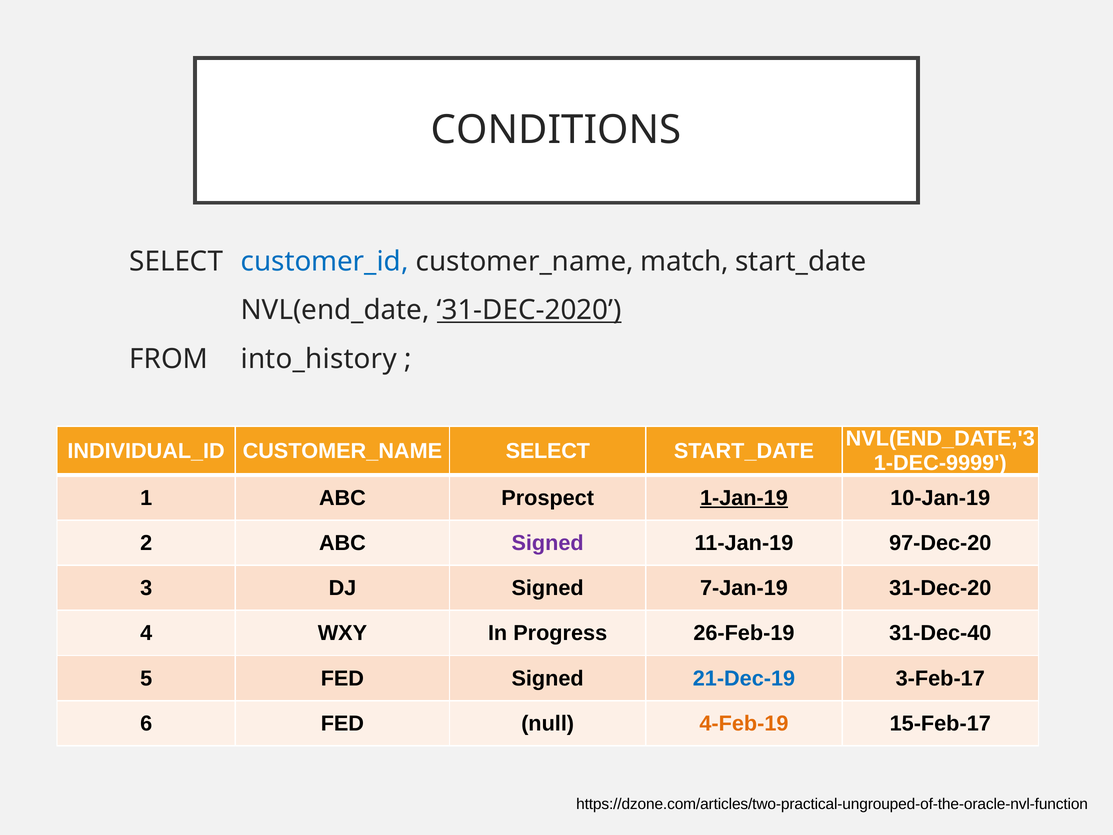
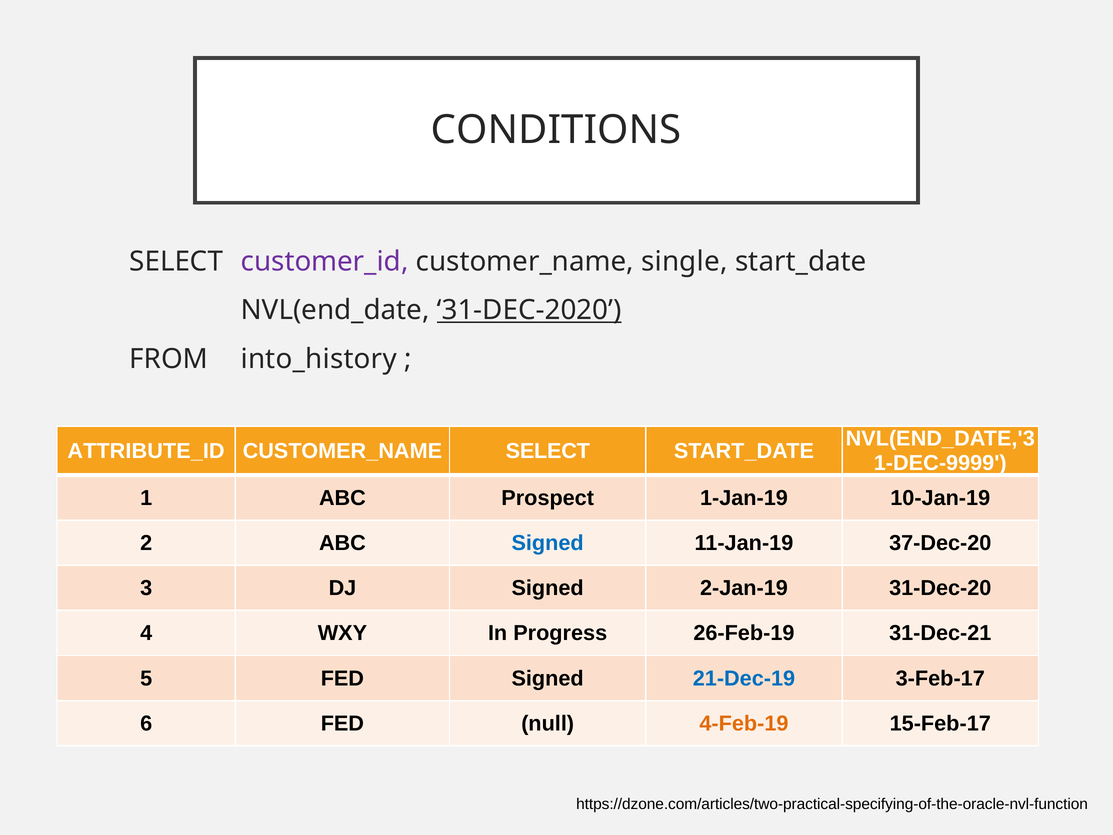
customer_id colour: blue -> purple (325, 261)
match: match -> single (684, 261)
INDIVIDUAL_ID: INDIVIDUAL_ID -> ATTRIBUTE_ID (146, 451)
1-Jan-19 underline: present -> none (744, 498)
Signed colour: purple -> blue (548, 543)
97-Dec-20: 97-Dec-20 -> 37-Dec-20 (940, 543)
7-Jan-19: 7-Jan-19 -> 2-Jan-19 (744, 588)
31-Dec-40: 31-Dec-40 -> 31-Dec-21 (940, 633)
https://dzone.com/articles/two-practical-ungrouped-of-the-oracle-nvl-function: https://dzone.com/articles/two-practical-ungrouped-of-the-oracle-nvl-function -> https://dzone.com/articles/two-practical-specifying-of-the-oracle-nvl-function (832, 804)
